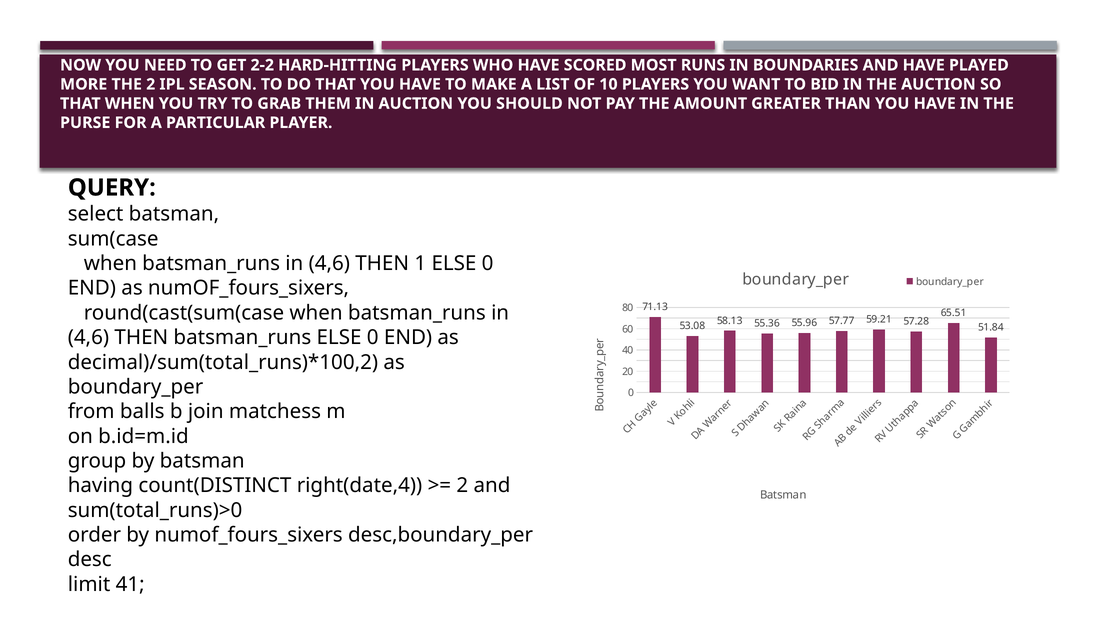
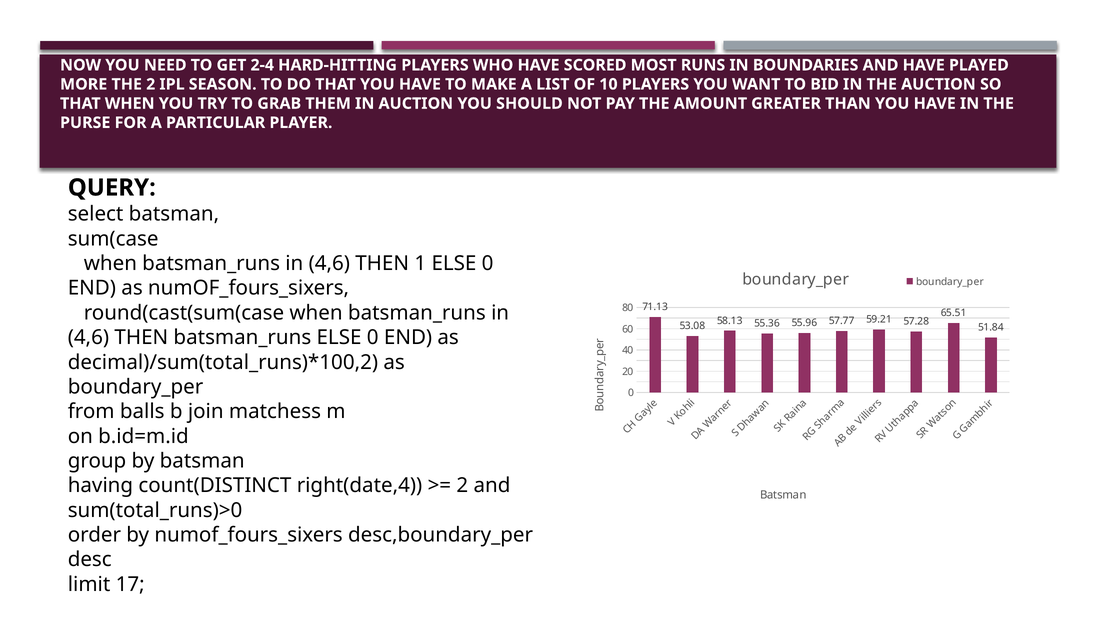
2-2: 2-2 -> 2-4 (262, 65)
41: 41 -> 17 (130, 584)
